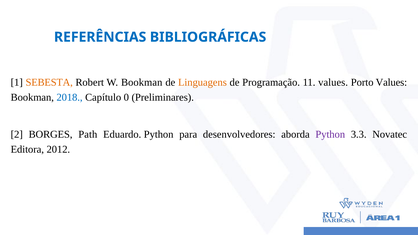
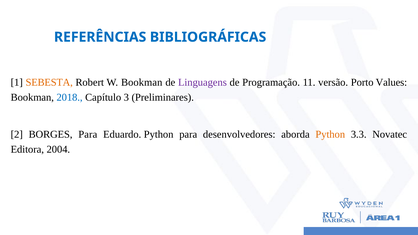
Linguagens colour: orange -> purple (202, 82)
11 values: values -> versão (333, 82)
0: 0 -> 3 (126, 98)
BORGES Path: Path -> Para (88, 135)
Python colour: purple -> orange (330, 135)
2012: 2012 -> 2004 (58, 150)
